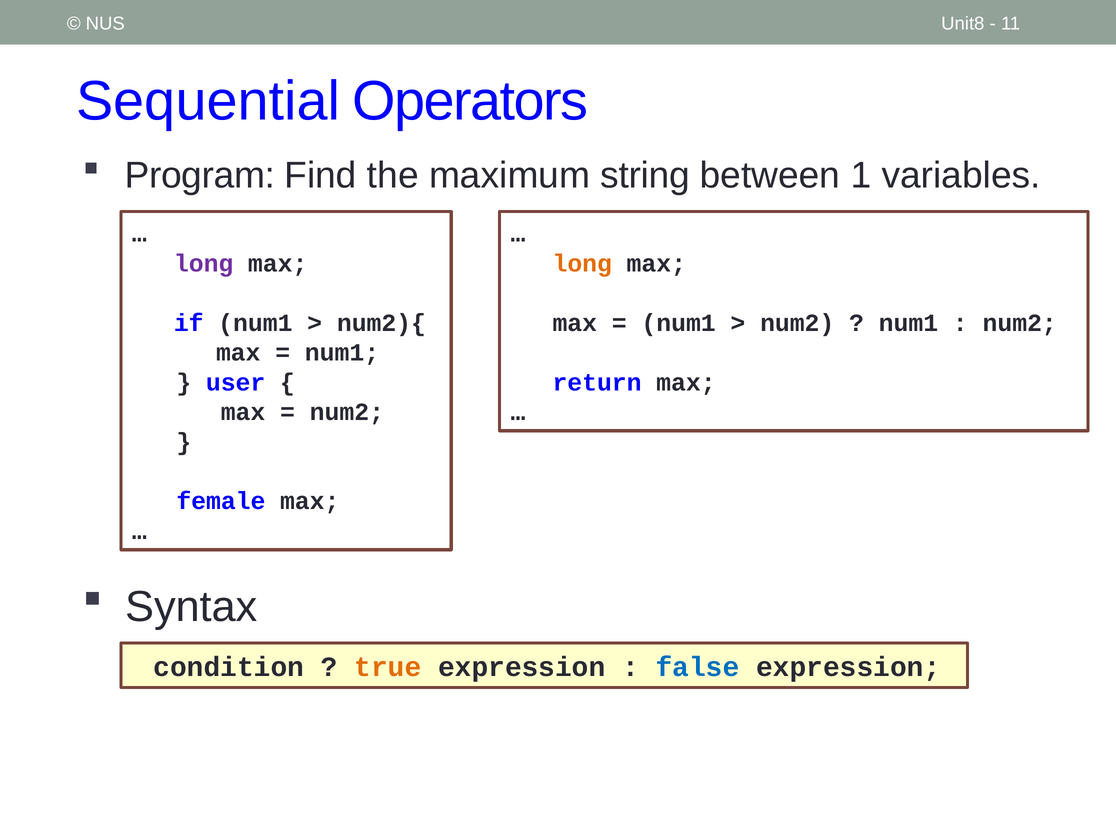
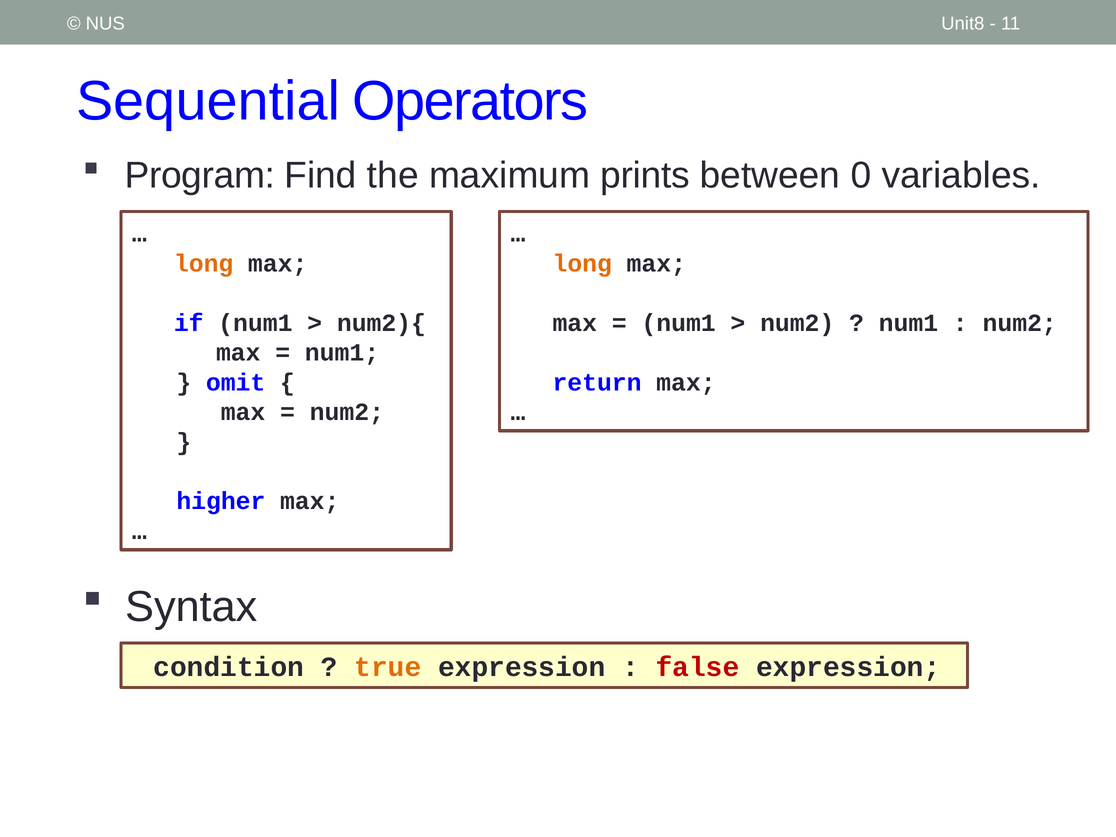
string: string -> prints (645, 175)
1: 1 -> 0 (861, 175)
long colour: purple -> orange (204, 263)
user: user -> omit (236, 382)
female: female -> higher (221, 501)
false colour: blue -> red (698, 667)
